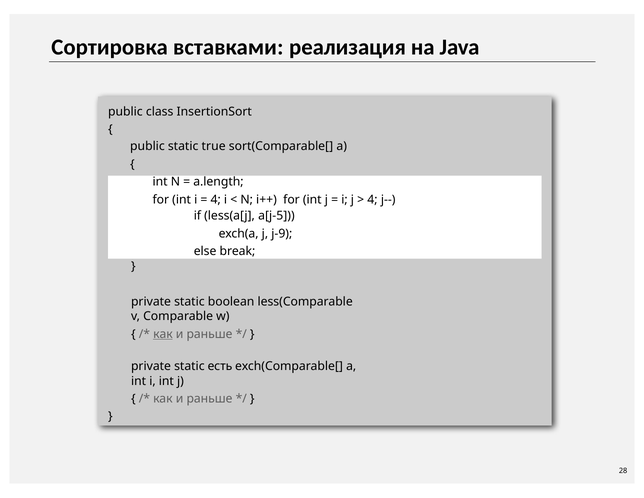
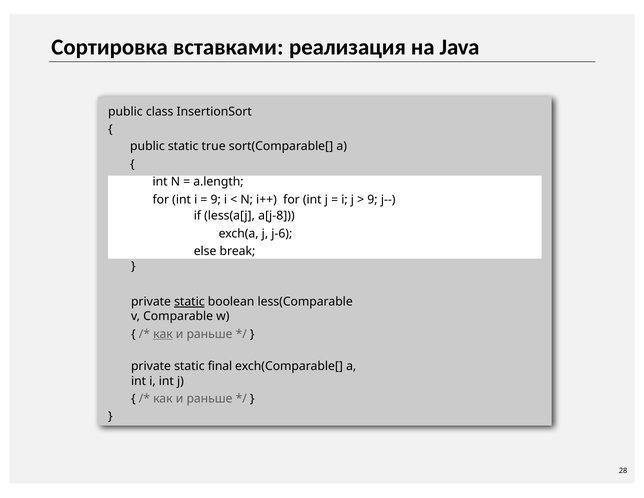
4: 4 -> 9 (216, 200)
4: 4 -> 9 (372, 200)
a[j-5: a[j-5 -> a[j-8 (276, 216)
j-9: j-9 -> j-6 (282, 234)
static underline: none -> present (189, 301)
есть: есть -> final (220, 366)
